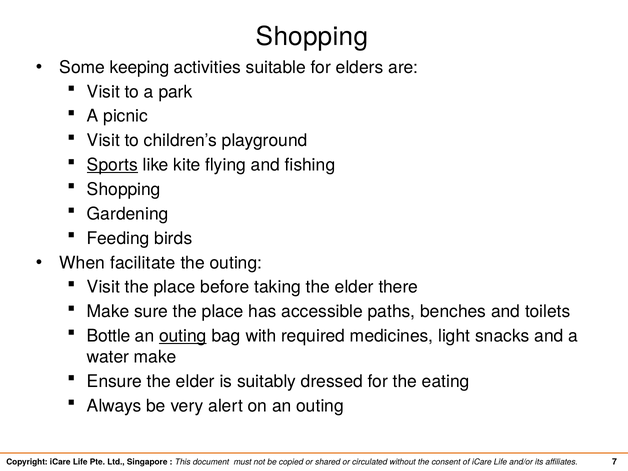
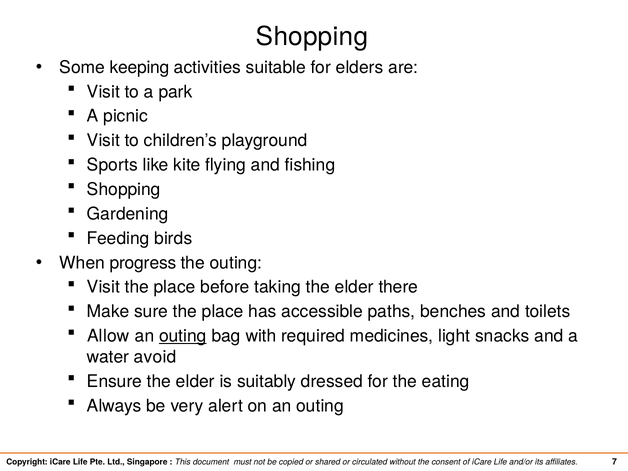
Sports underline: present -> none (112, 165)
facilitate: facilitate -> progress (143, 263)
Bottle: Bottle -> Allow (108, 336)
water make: make -> avoid (155, 357)
